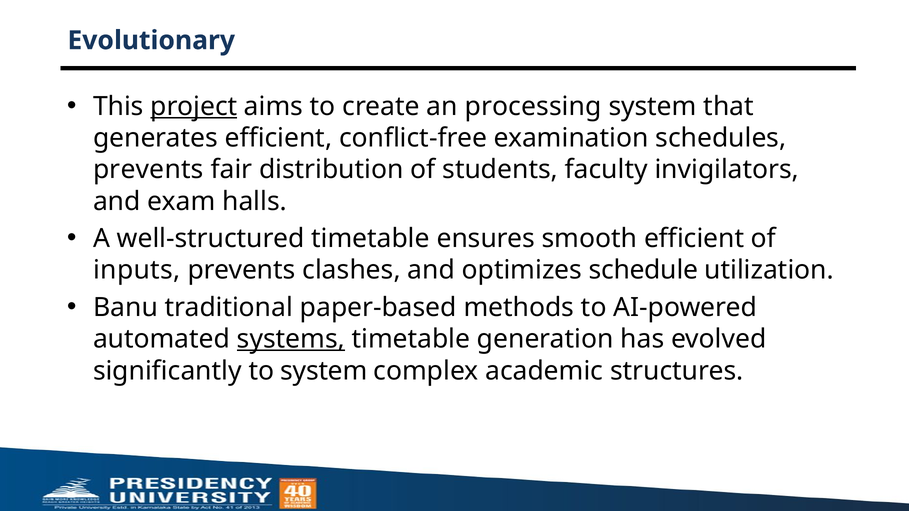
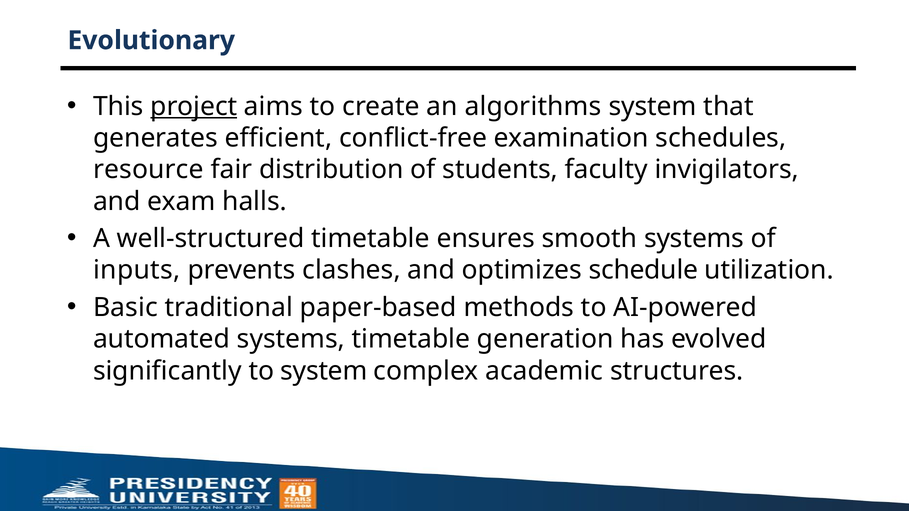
processing: processing -> algorithms (533, 106)
prevents: prevents -> resource (148, 170)
smooth efficient: efficient -> systems (694, 239)
Banu: Banu -> Basic (125, 307)
systems underline: present -> none (291, 339)
